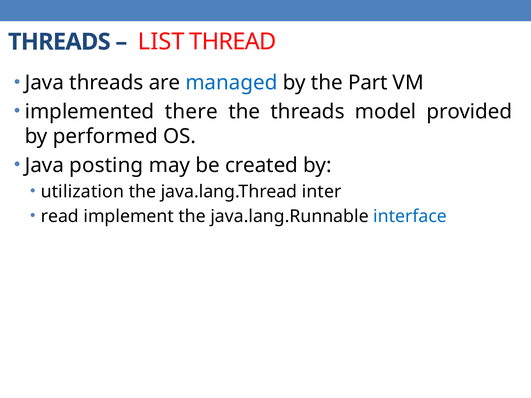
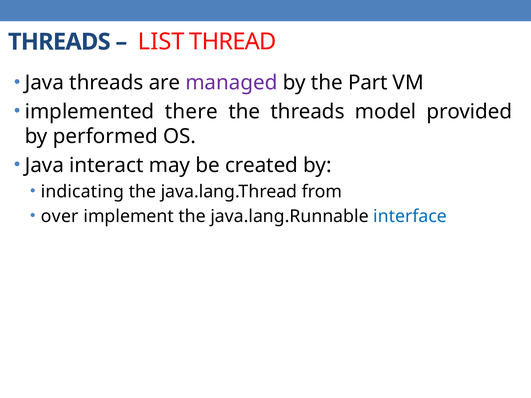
managed colour: blue -> purple (231, 83)
posting: posting -> interact (106, 165)
utilization: utilization -> indicating (82, 192)
inter: inter -> from (322, 192)
read: read -> over (60, 216)
